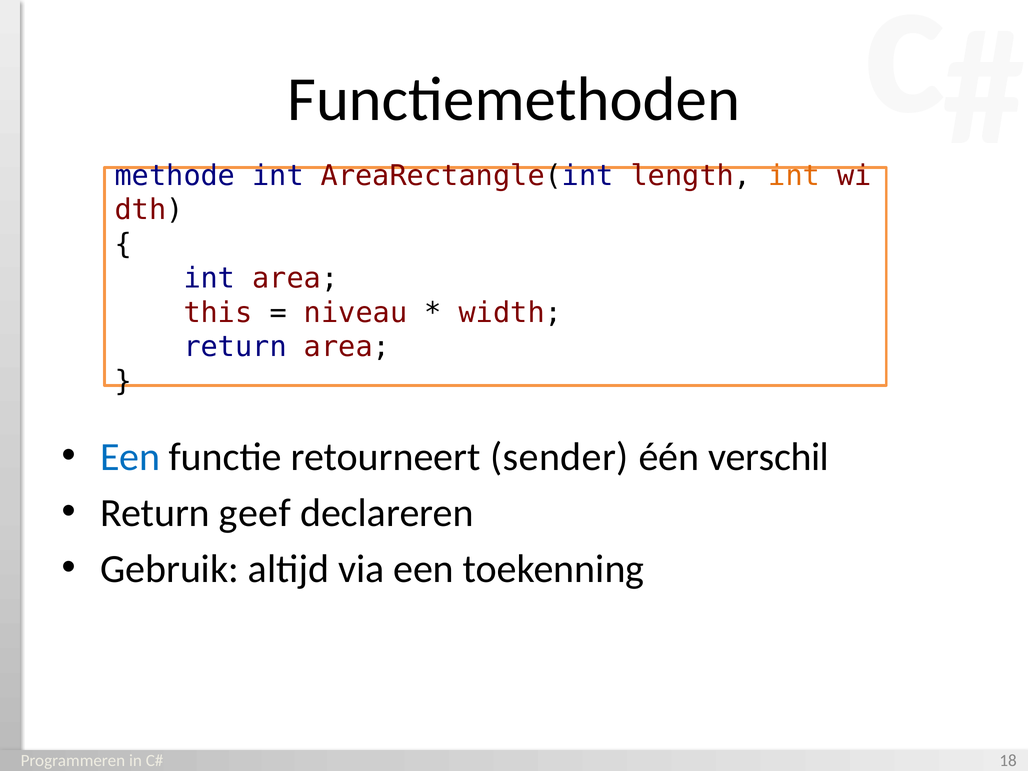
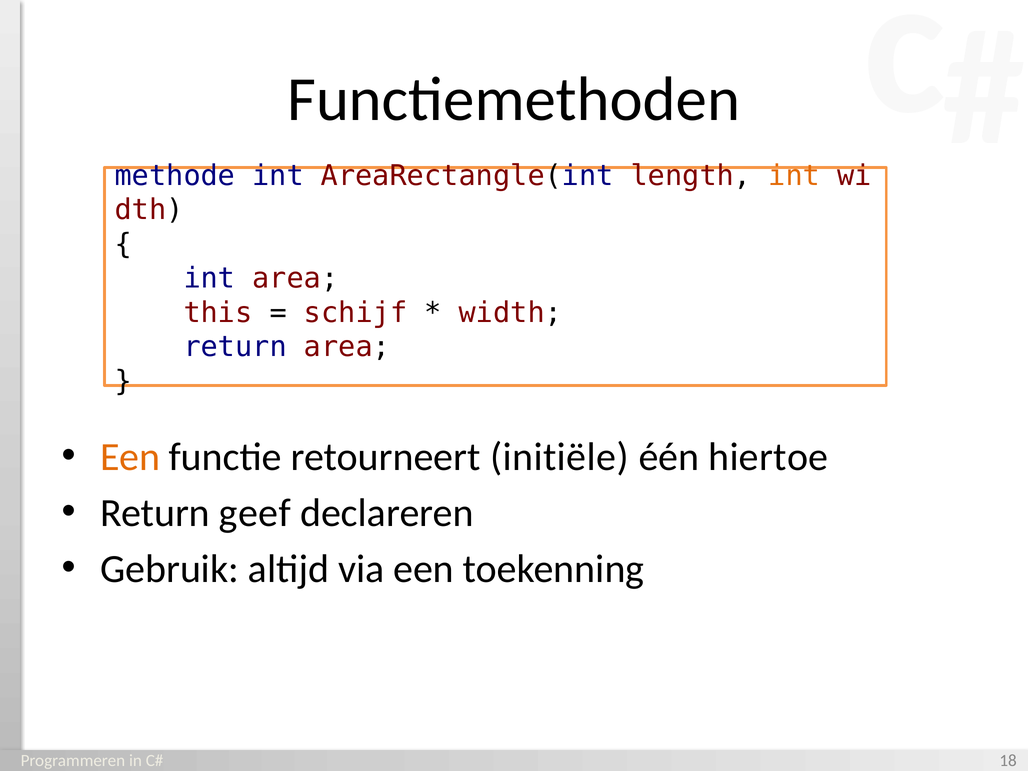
niveau: niveau -> schijf (356, 313)
Een colour: blue -> orange (130, 457)
sender: sender -> initiële (559, 457)
verschil: verschil -> hiertoe (768, 457)
